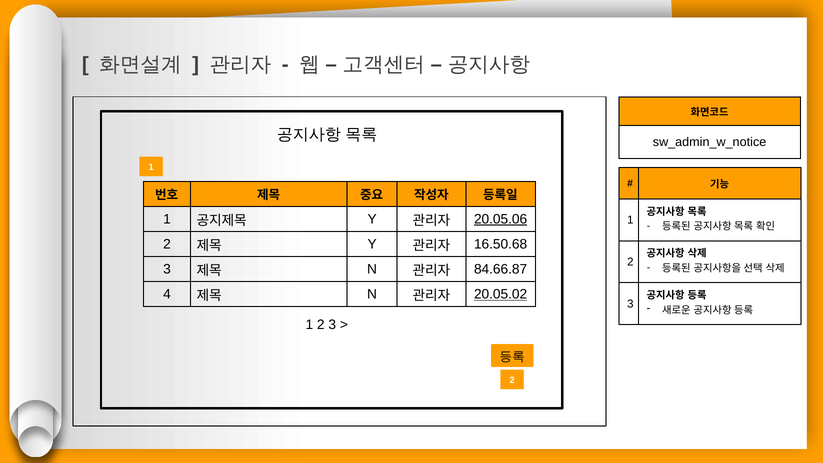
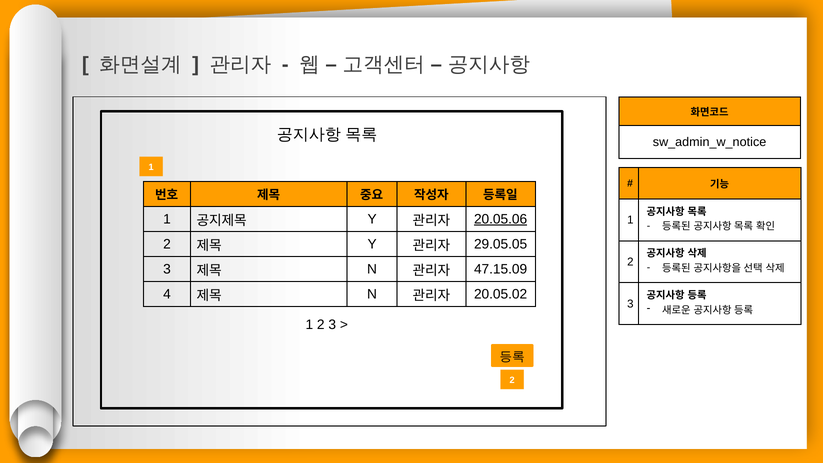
16.50.68: 16.50.68 -> 29.05.05 (501, 244)
84.66.87: 84.66.87 -> 47.15.09 (501, 269)
20.05.02 underline: present -> none (501, 294)
